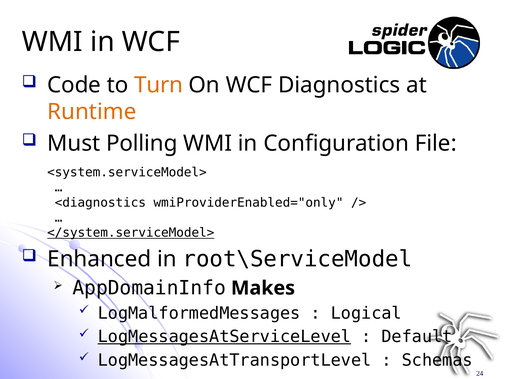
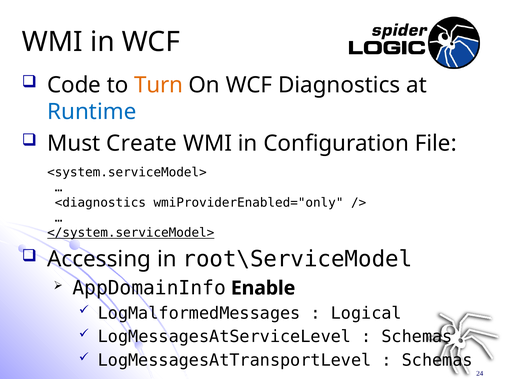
Runtime colour: orange -> blue (92, 112)
Polling: Polling -> Create (142, 143)
Enhanced: Enhanced -> Accessing (99, 259)
Makes: Makes -> Enable (263, 288)
LogMessagesAtServiceLevel underline: present -> none (224, 337)
Default: Default -> Schemas (417, 337)
